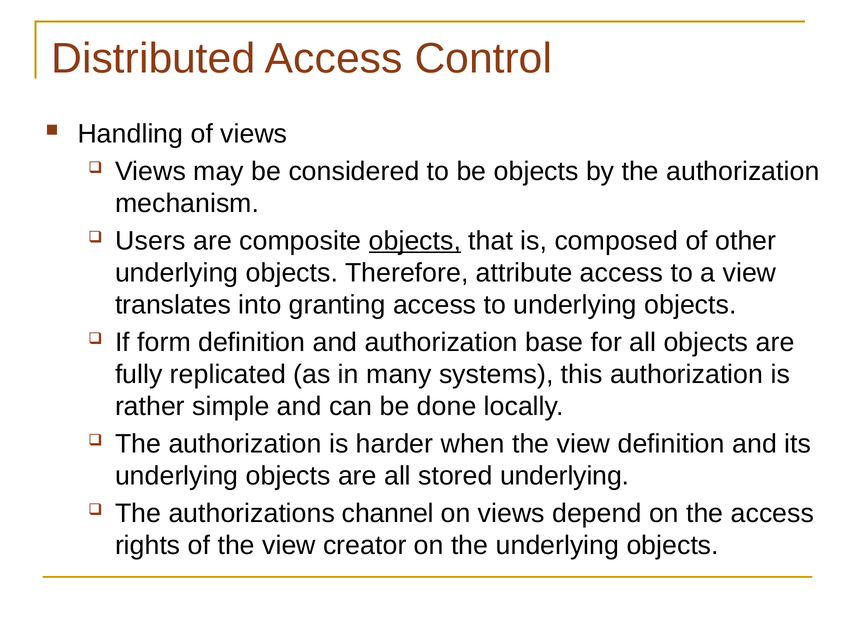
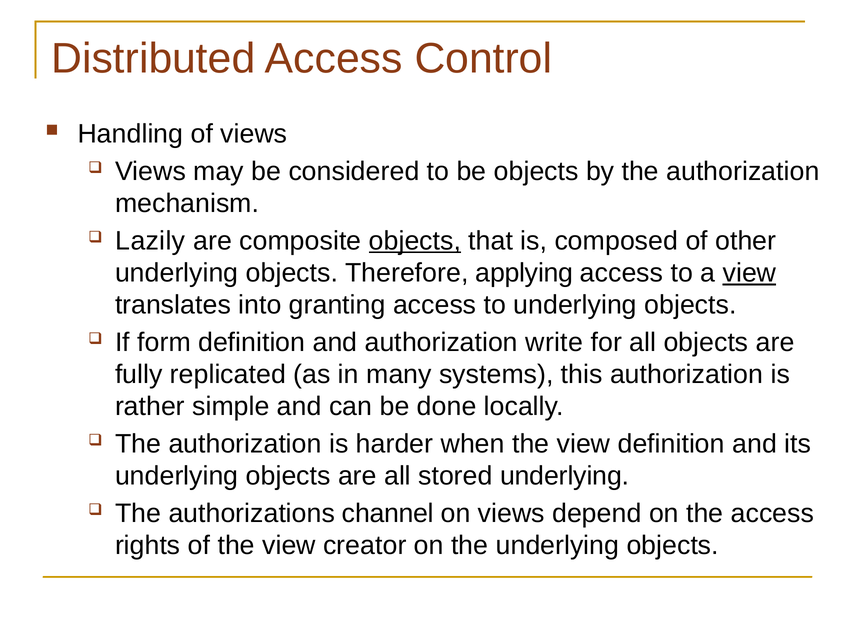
Users: Users -> Lazily (150, 241)
attribute: attribute -> applying (524, 273)
view underline: none -> present (749, 273)
base: base -> write (554, 343)
